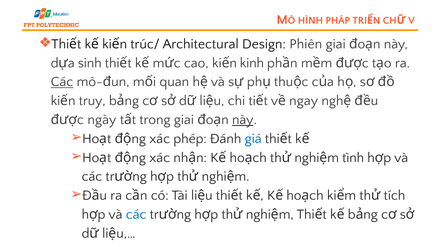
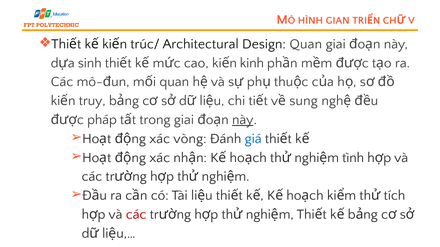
PHÁP: PHÁP -> GIAN (338, 20)
Phiên: Phiên -> Quan (306, 44)
Các underline: present -> none (62, 82)
ngay: ngay -> sung (304, 101)
ngày: ngày -> pháp (102, 120)
phép: phép -> vòng (190, 139)
các colour: blue -> red (136, 215)
